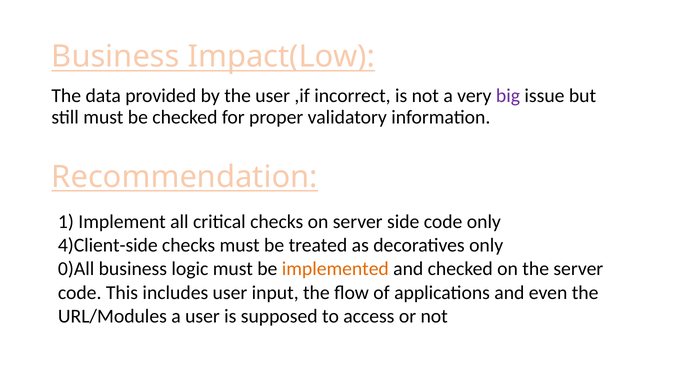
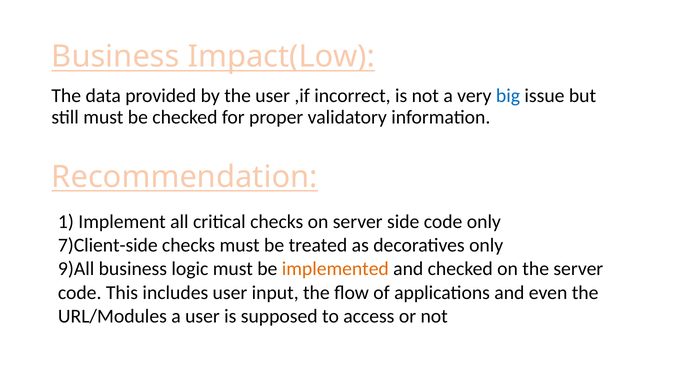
big colour: purple -> blue (508, 96)
4)Client-side: 4)Client-side -> 7)Client-side (108, 246)
0)All: 0)All -> 9)All (76, 269)
